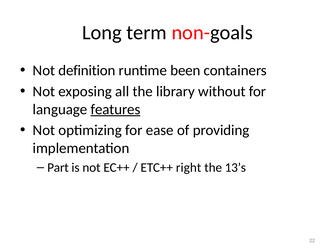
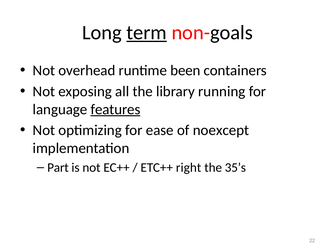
term underline: none -> present (147, 32)
definition: definition -> overhead (87, 70)
without: without -> running (222, 91)
providing: providing -> noexcept (221, 130)
13’s: 13’s -> 35’s (235, 167)
